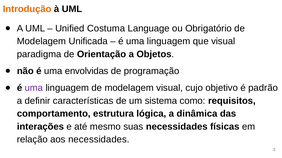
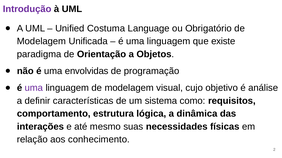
Introdução colour: orange -> purple (27, 9)
que visual: visual -> existe (223, 41)
padrão: padrão -> análise (263, 88)
aos necessidades: necessidades -> conhecimento (99, 140)
